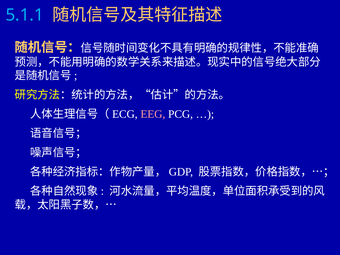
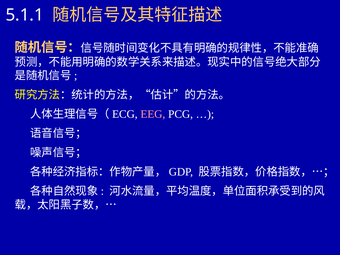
5.1.1 colour: light blue -> white (25, 15)
